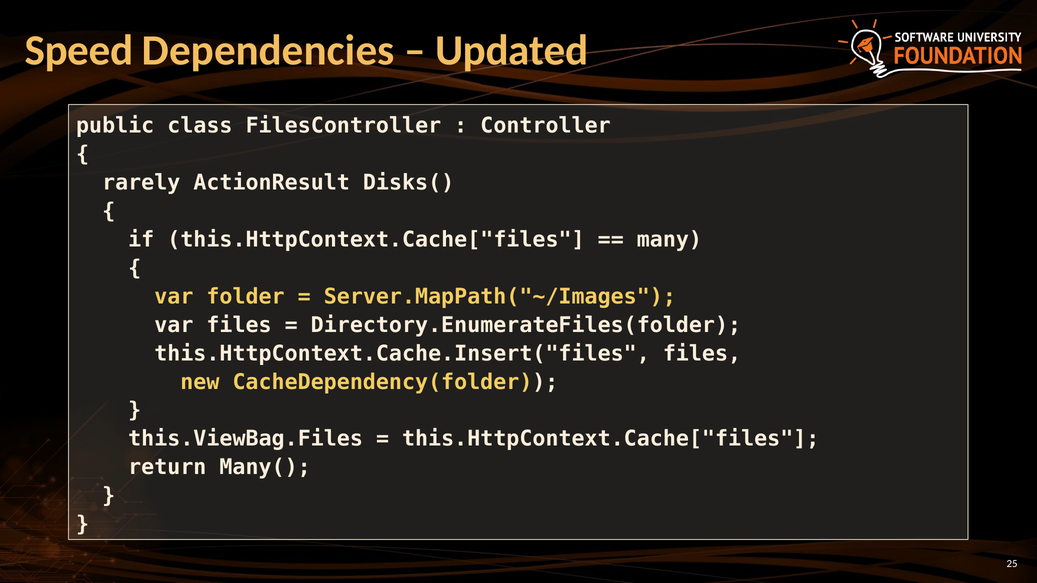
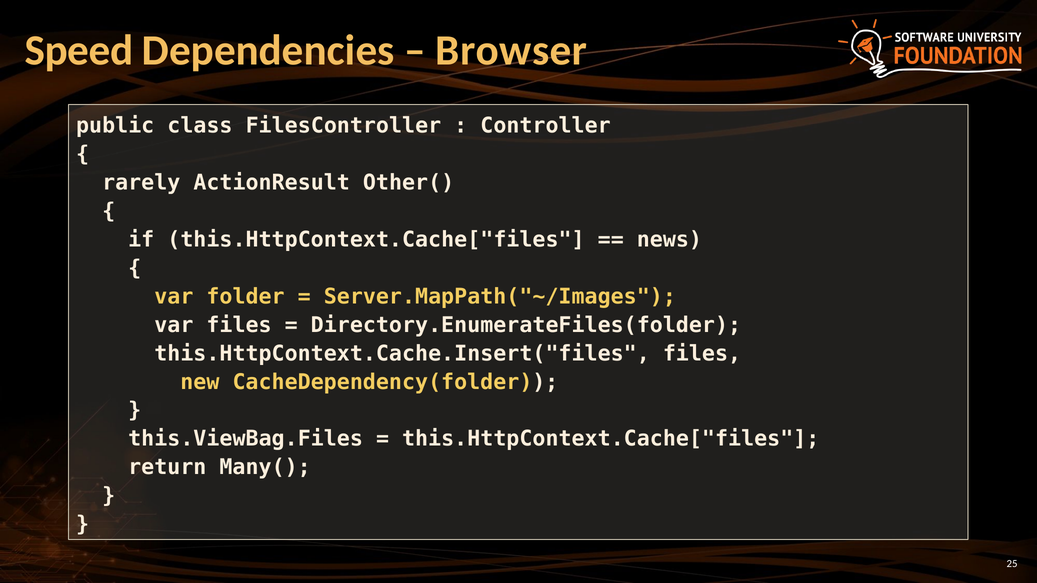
Updated: Updated -> Browser (511, 50)
Disks(: Disks( -> Other( (409, 183)
many: many -> news (669, 240)
